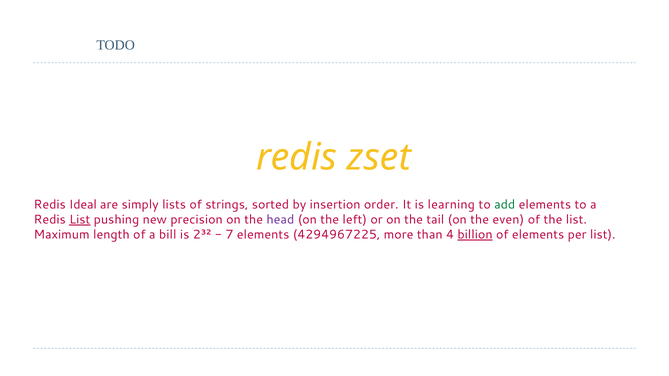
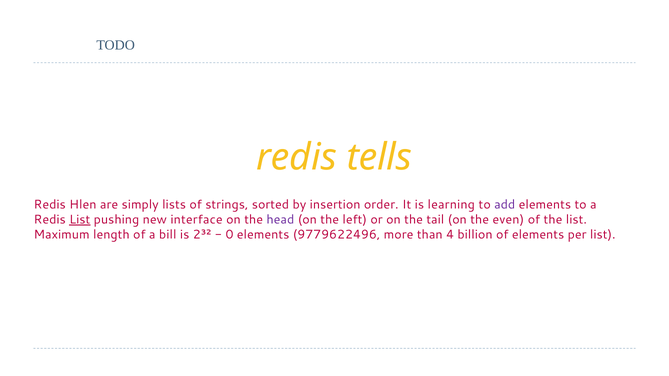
zset: zset -> tells (379, 157)
Ideal: Ideal -> Hlen (83, 205)
add colour: green -> purple (505, 205)
precision: precision -> interface (197, 220)
7: 7 -> 0 (229, 235)
4294967225: 4294967225 -> 9779622496 (337, 235)
billion underline: present -> none (475, 235)
